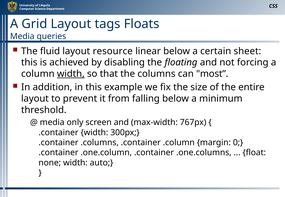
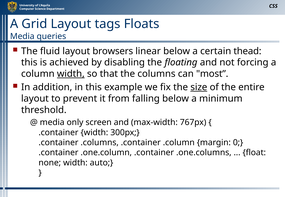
resource: resource -> browsers (113, 51)
sheet: sheet -> thead (247, 51)
size underline: none -> present (199, 87)
